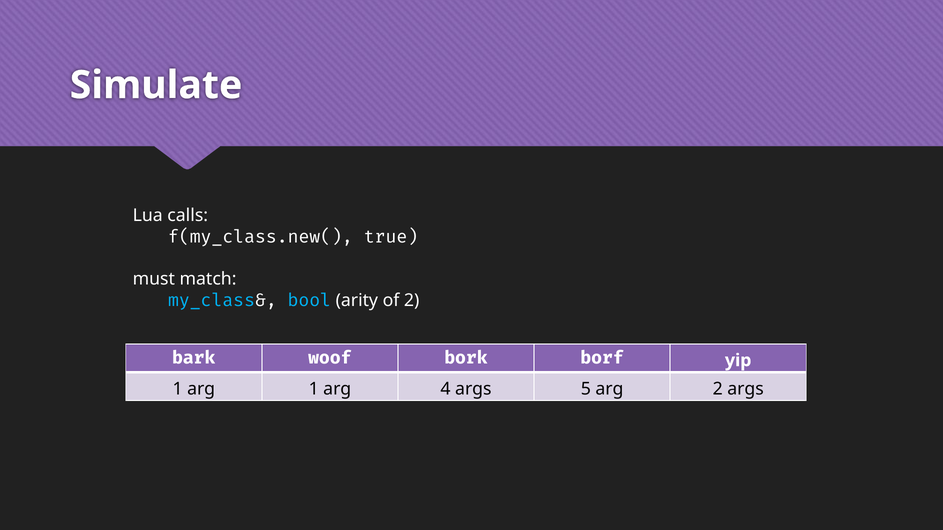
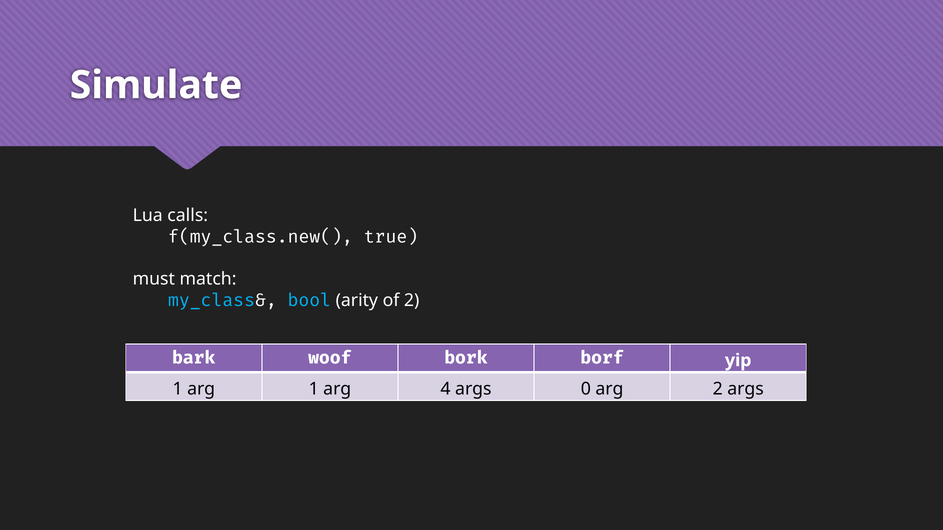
5: 5 -> 0 (586, 389)
